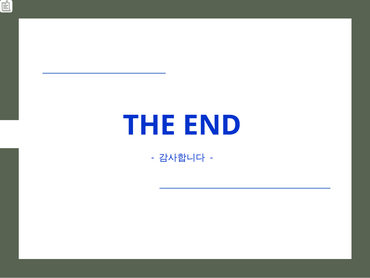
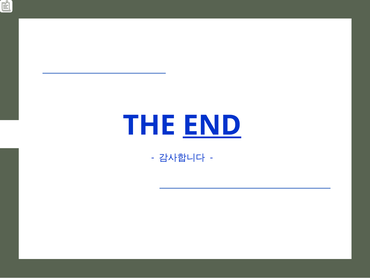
END underline: none -> present (212, 125)
